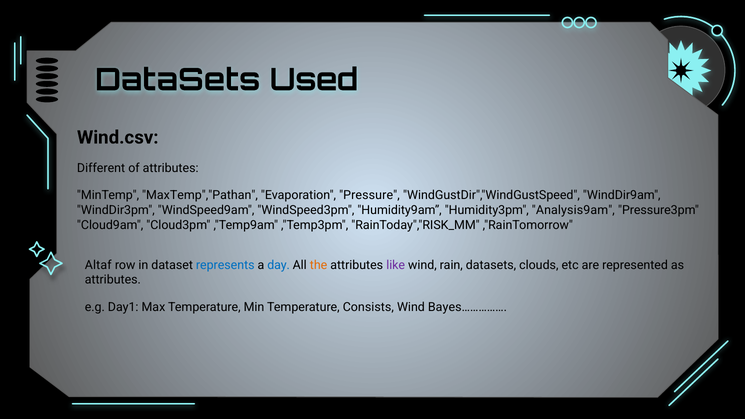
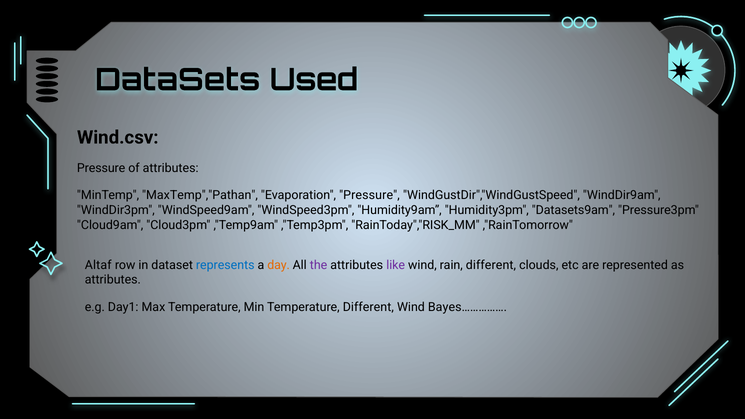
Different: Different -> Pressure (101, 168)
Analysis9am: Analysis9am -> Datasets9am (573, 210)
day colour: blue -> orange (279, 265)
the colour: orange -> purple (319, 265)
rain datasets: datasets -> different (491, 265)
Temperature Consists: Consists -> Different (368, 307)
